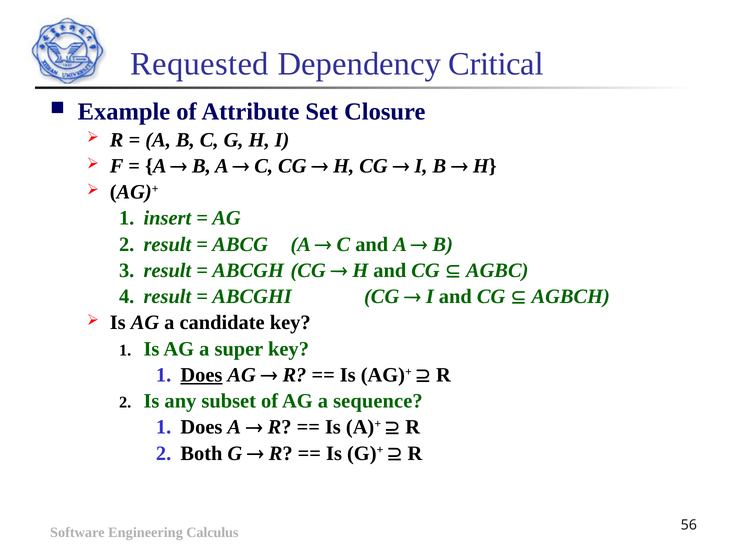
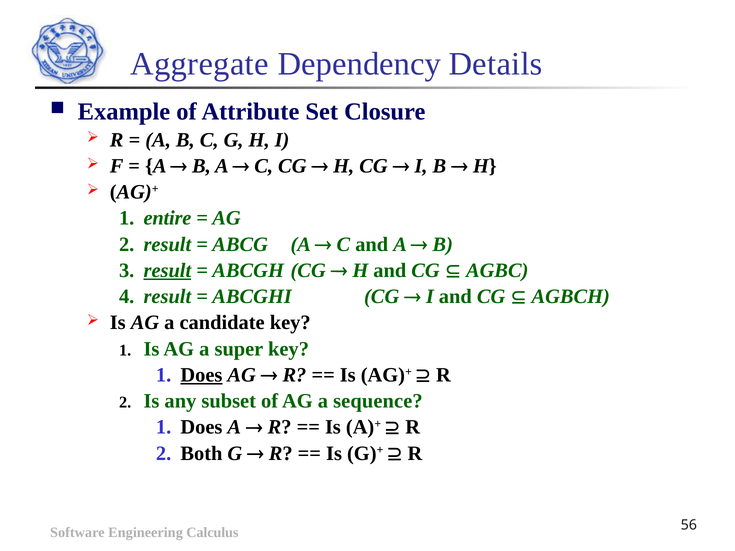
Requested: Requested -> Aggregate (199, 64)
Critical: Critical -> Details (496, 64)
insert: insert -> entire (167, 218)
result underline: none -> present (167, 271)
